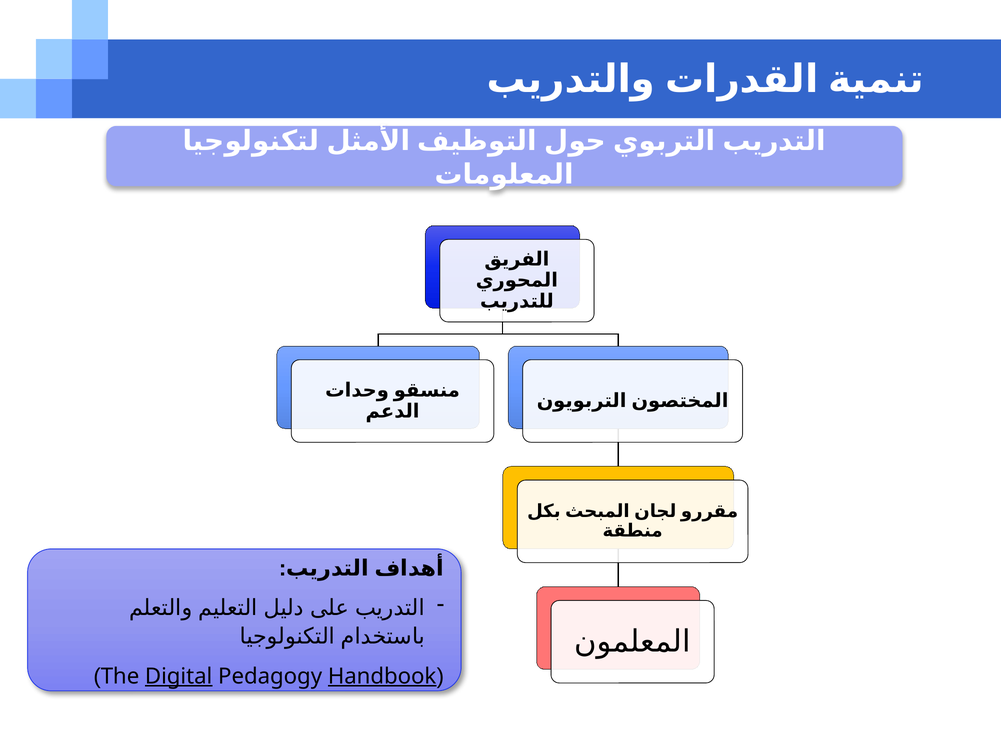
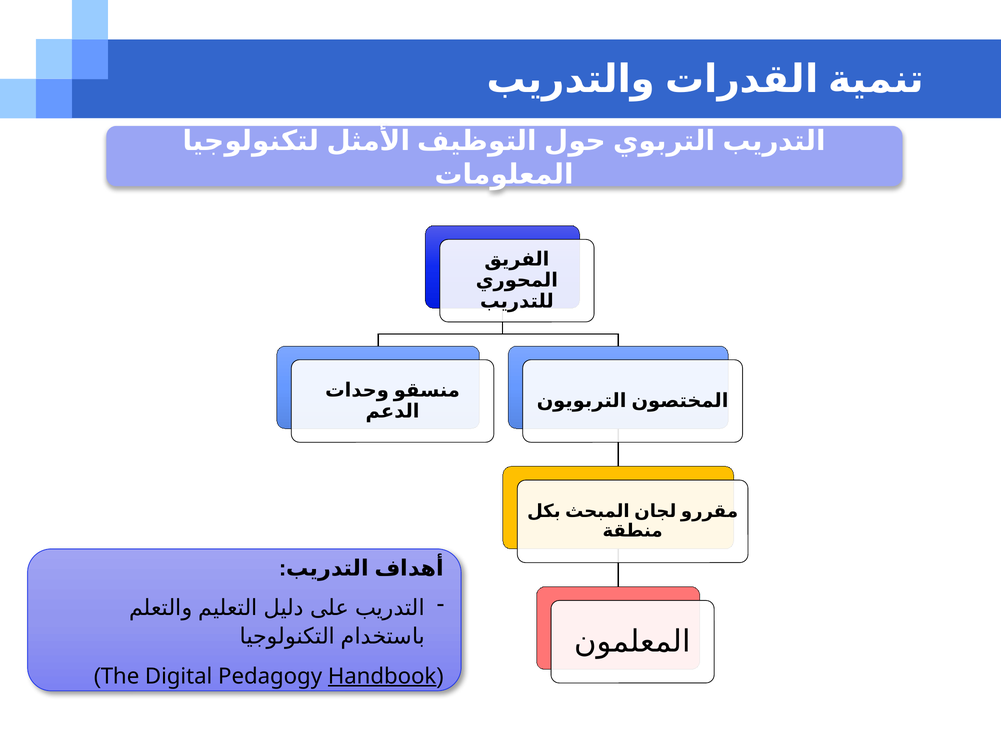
Digital underline: present -> none (179, 676)
